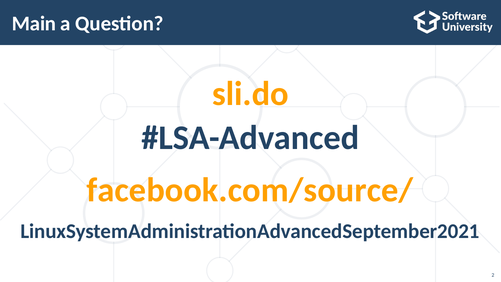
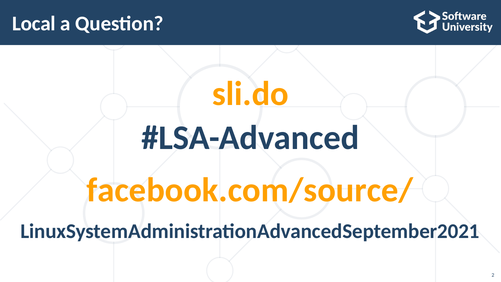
Main: Main -> Local (34, 24)
